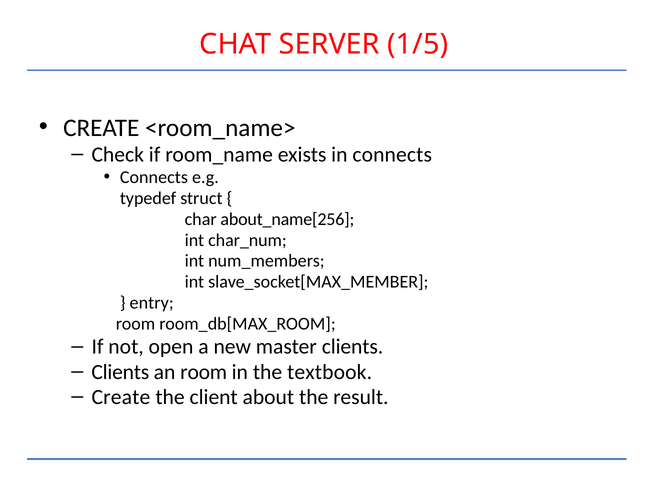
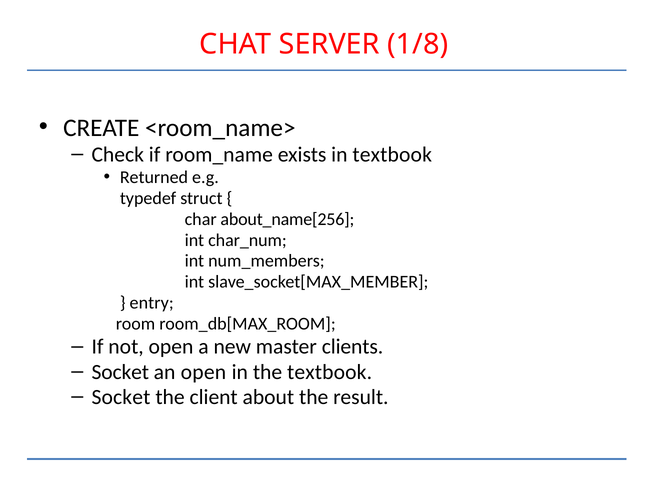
1/5: 1/5 -> 1/8 (418, 44)
in connects: connects -> textbook (392, 155)
Connects: Connects -> Returned (154, 177)
Clients: Clients -> Socket (120, 372)
an room: room -> open (203, 372)
Create: Create -> Socket (121, 397)
